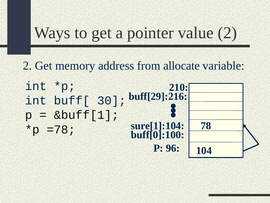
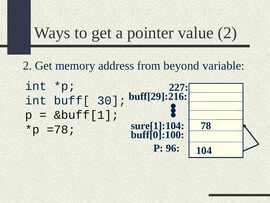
allocate: allocate -> beyond (181, 66)
210: 210 -> 227 (179, 87)
